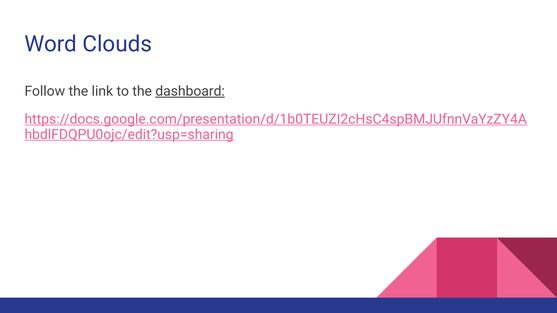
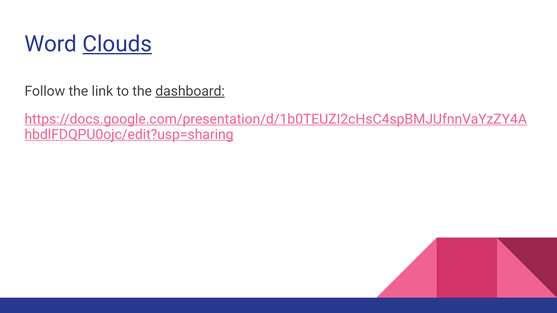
Clouds underline: none -> present (117, 44)
